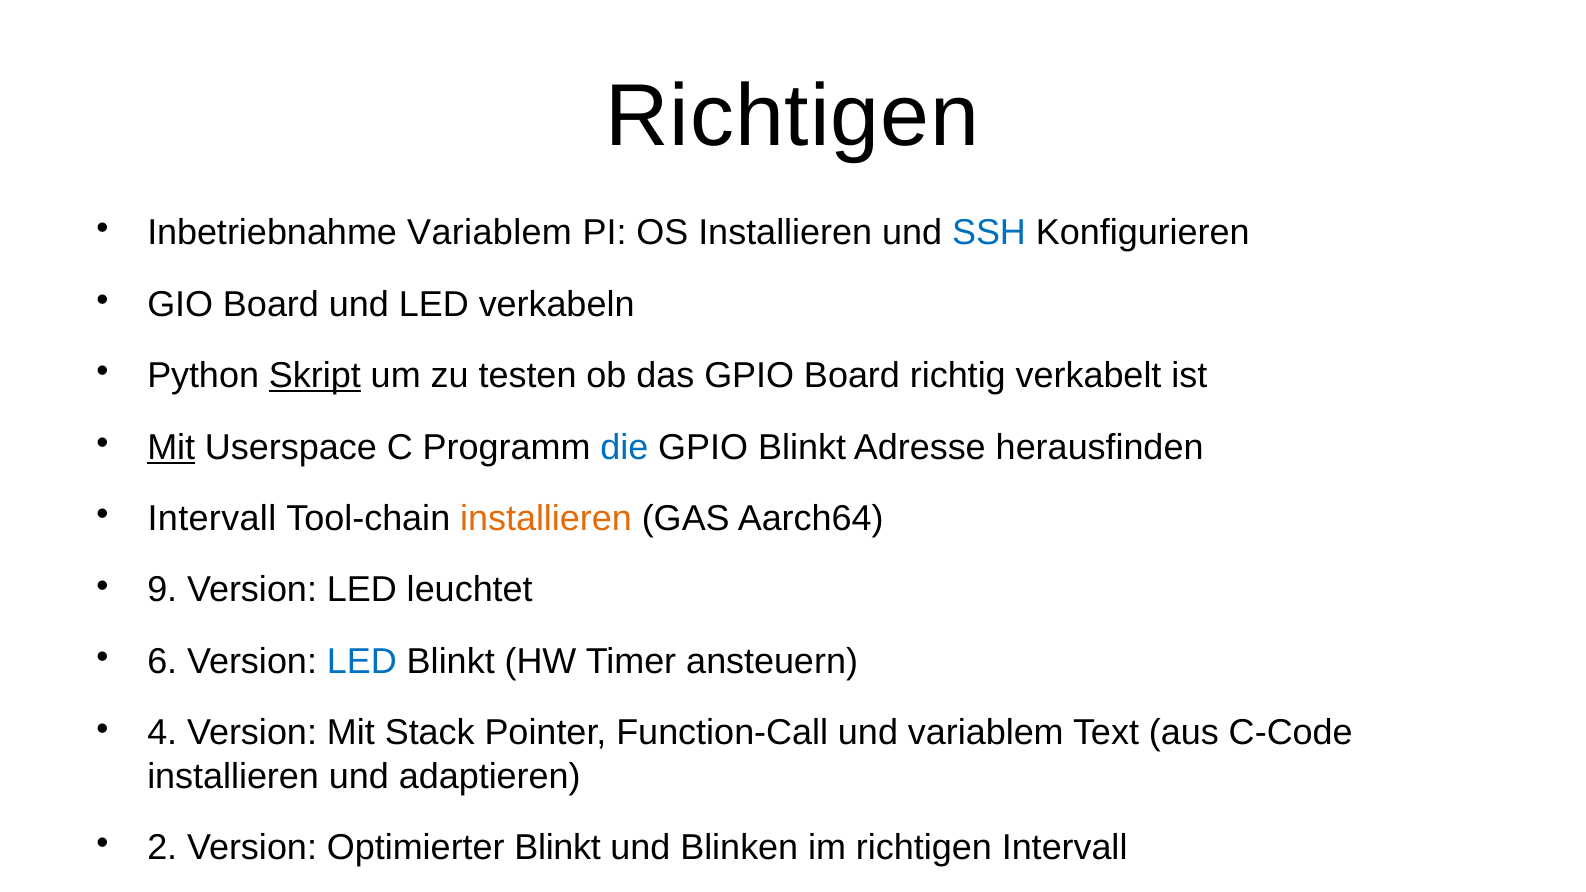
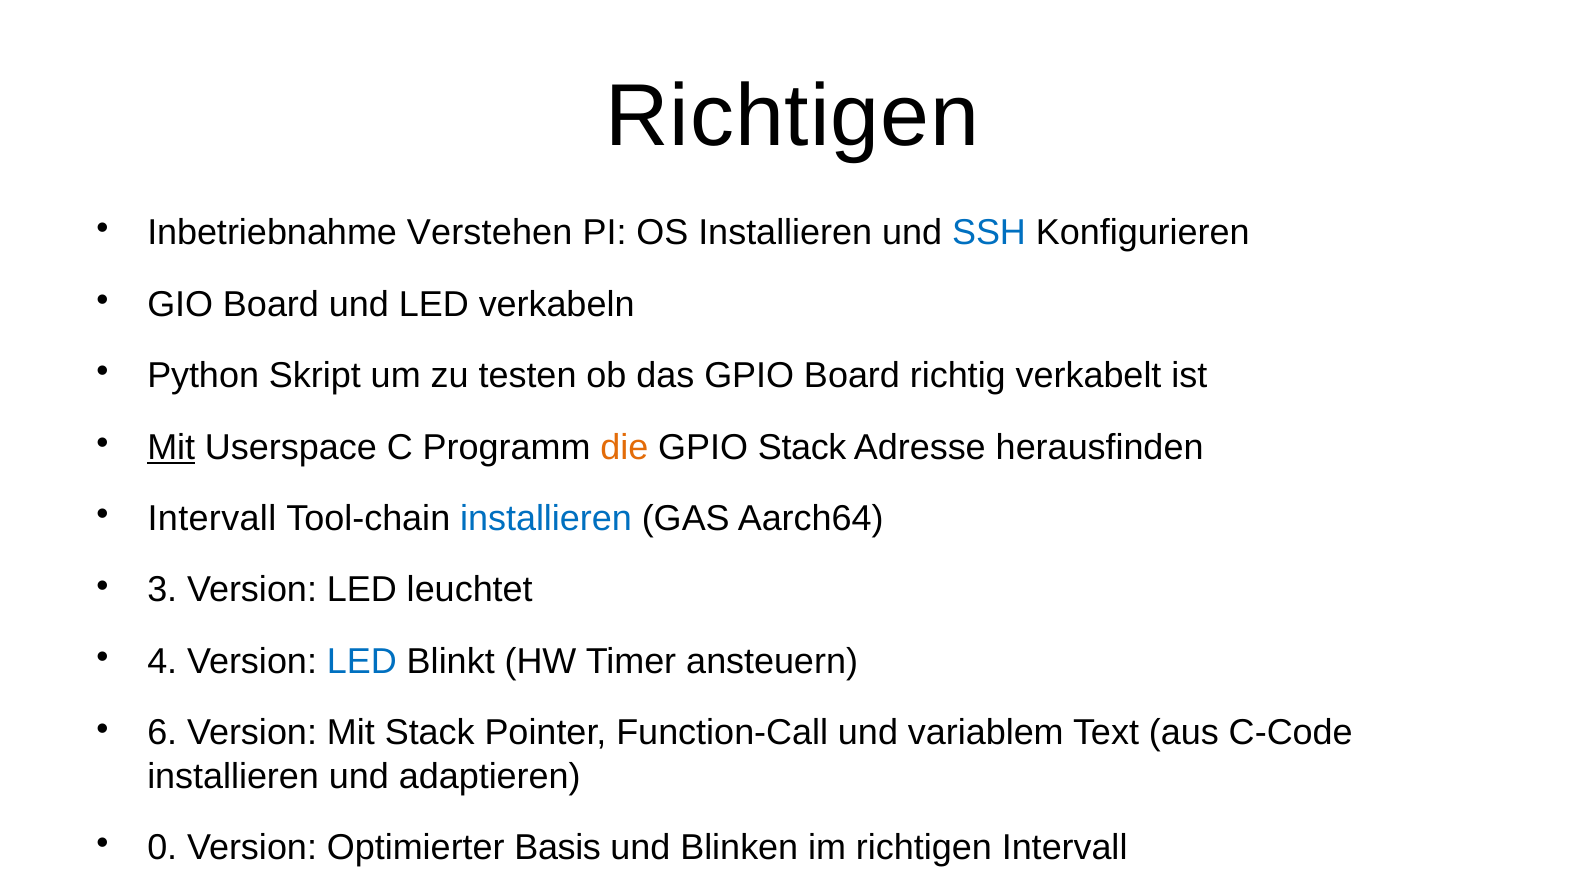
Inbetriebnahme Variablem: Variablem -> Verstehen (490, 233)
Skript underline: present -> none (315, 376)
die colour: blue -> orange (624, 447)
GPIO Blinkt: Blinkt -> Stack (802, 447)
installieren colour: orange -> blue (546, 519)
9: 9 -> 3 (162, 590)
6: 6 -> 4 (162, 662)
4: 4 -> 6 (162, 733)
2: 2 -> 0 (162, 848)
Optimierter Blinkt: Blinkt -> Basis (558, 848)
